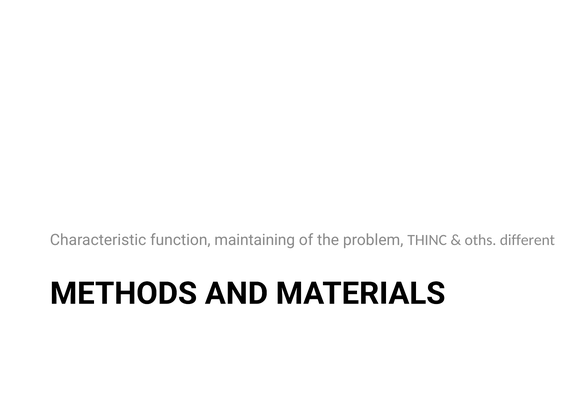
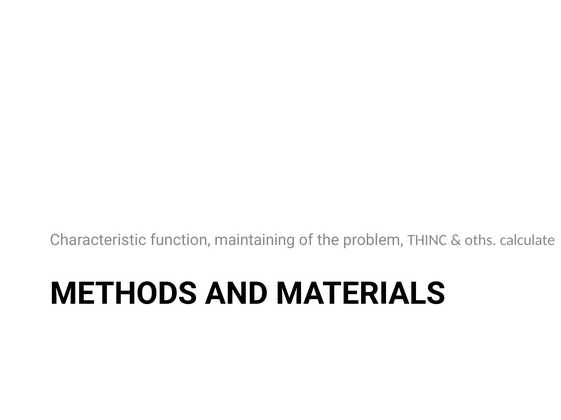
different: different -> calculate (527, 241)
